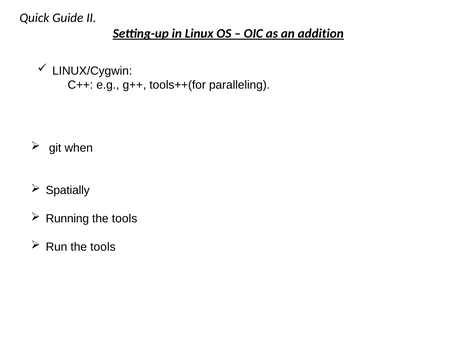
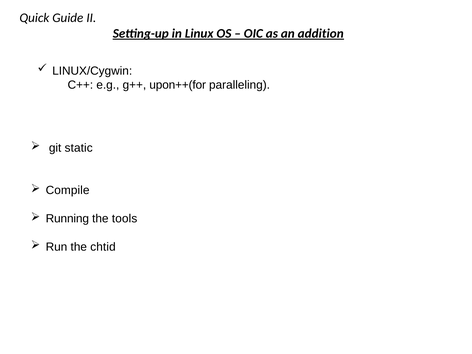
tools++(for: tools++(for -> upon++(for (178, 85)
when: when -> static (79, 148)
Spatially: Spatially -> Compile (68, 190)
Run the tools: tools -> chtid (103, 247)
